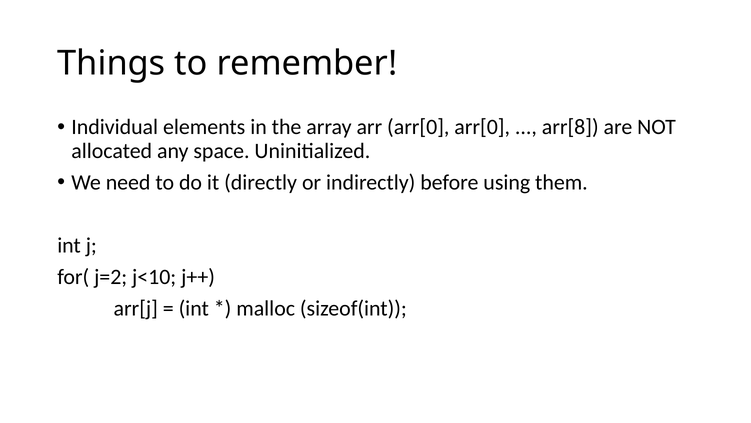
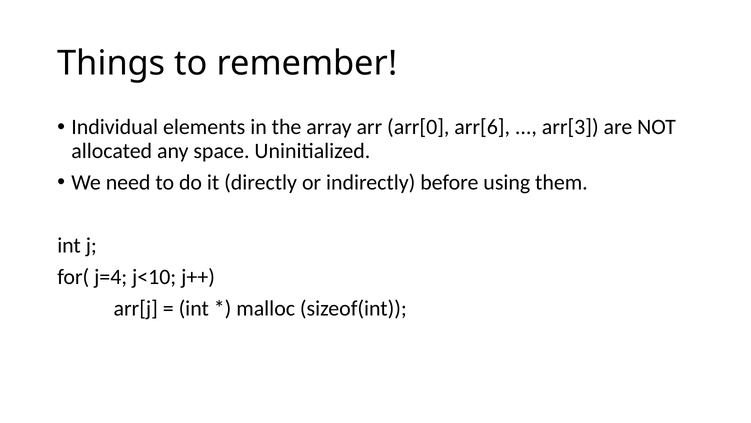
arr[0 arr[0: arr[0 -> arr[6 (482, 127)
arr[8: arr[8 -> arr[3 (570, 127)
j=2: j=2 -> j=4 (111, 277)
